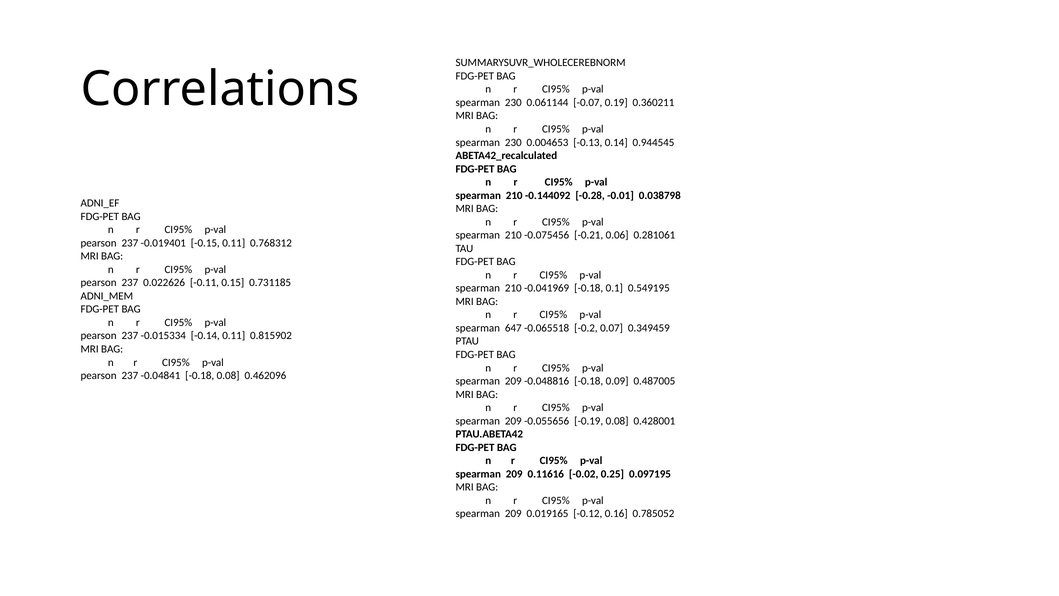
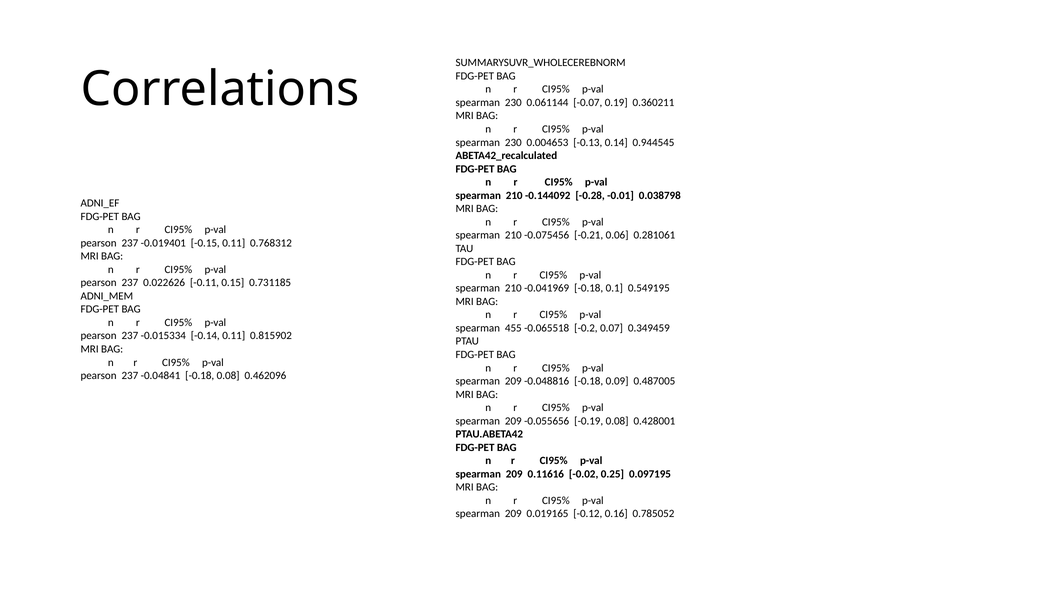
647: 647 -> 455 (513, 328)
